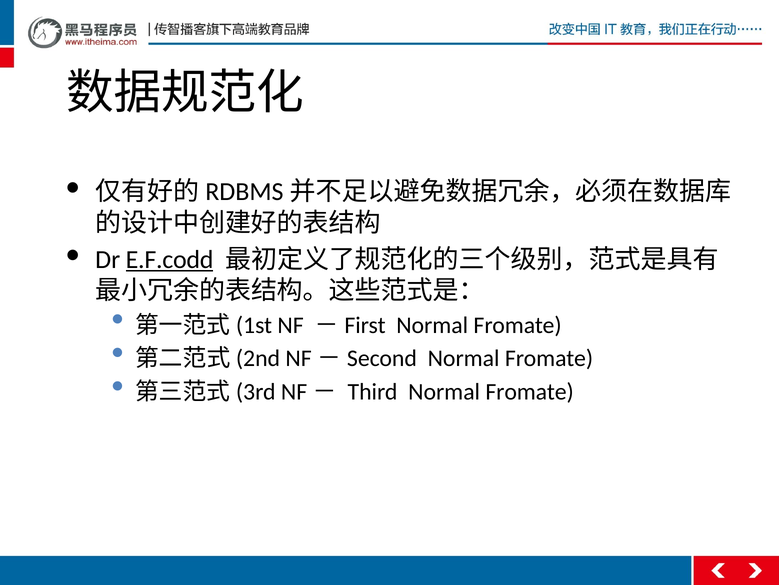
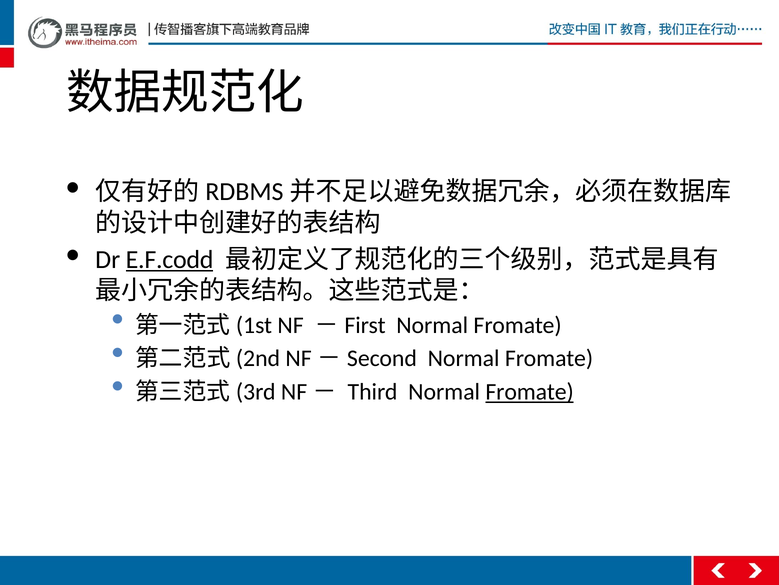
Fromate underline: none -> present (530, 391)
